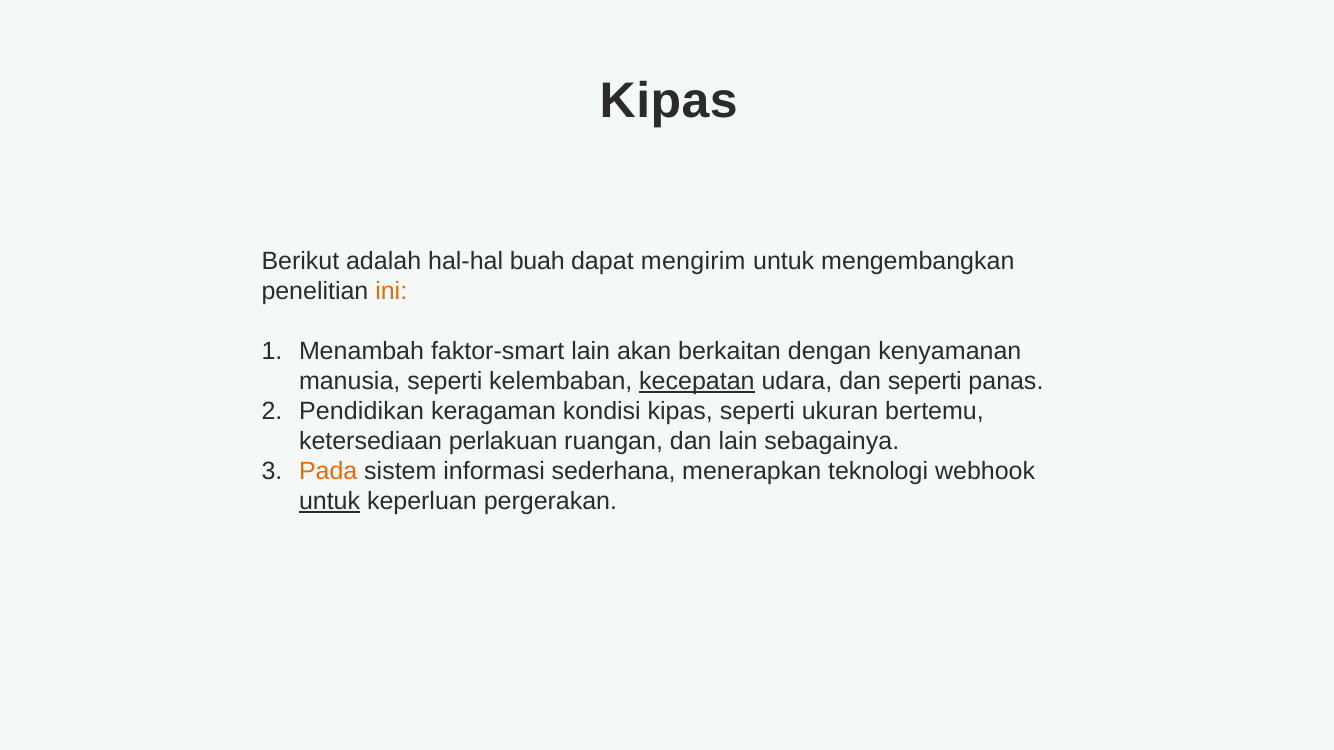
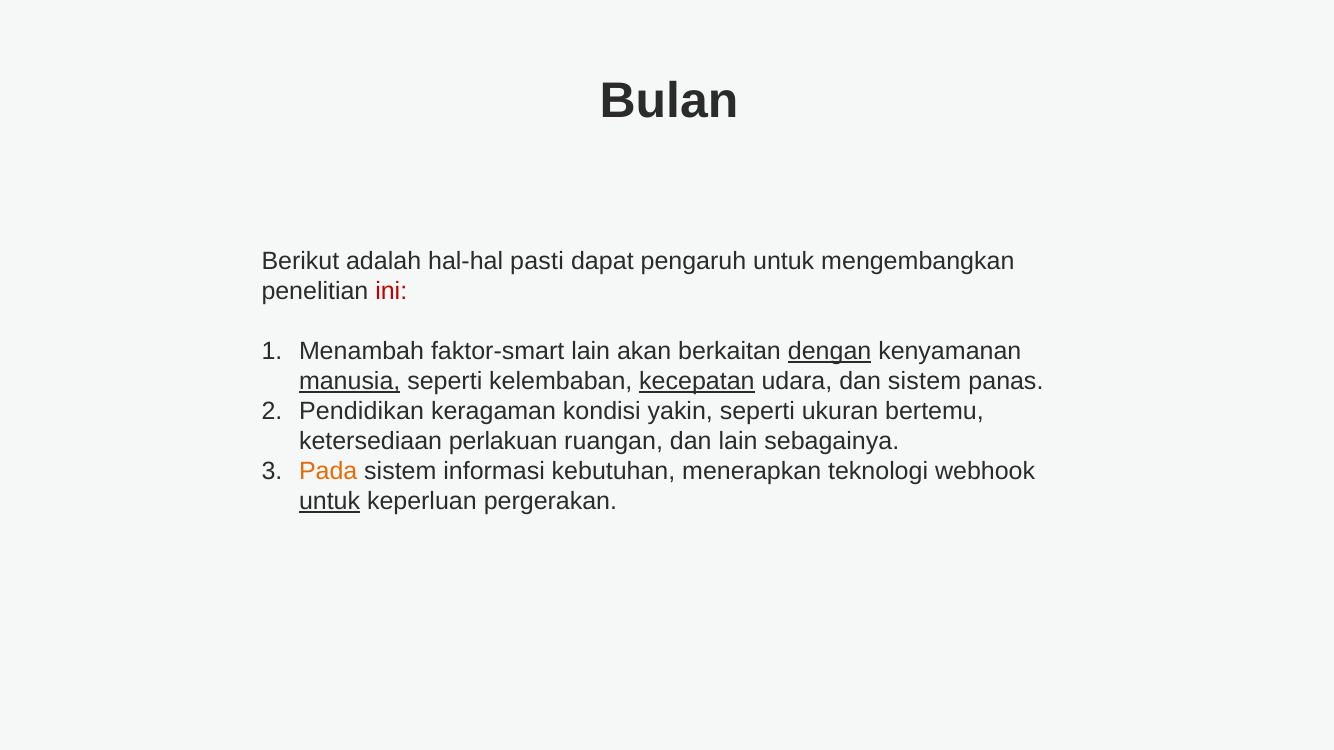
Kipas: Kipas -> Bulan (669, 101)
buah: buah -> pasti (537, 261)
mengirim: mengirim -> pengaruh (693, 261)
ini colour: orange -> red (391, 291)
dengan underline: none -> present (830, 351)
manusia underline: none -> present (350, 381)
dan seperti: seperti -> sistem (925, 381)
kondisi kipas: kipas -> yakin (680, 411)
sederhana: sederhana -> kebutuhan (614, 471)
